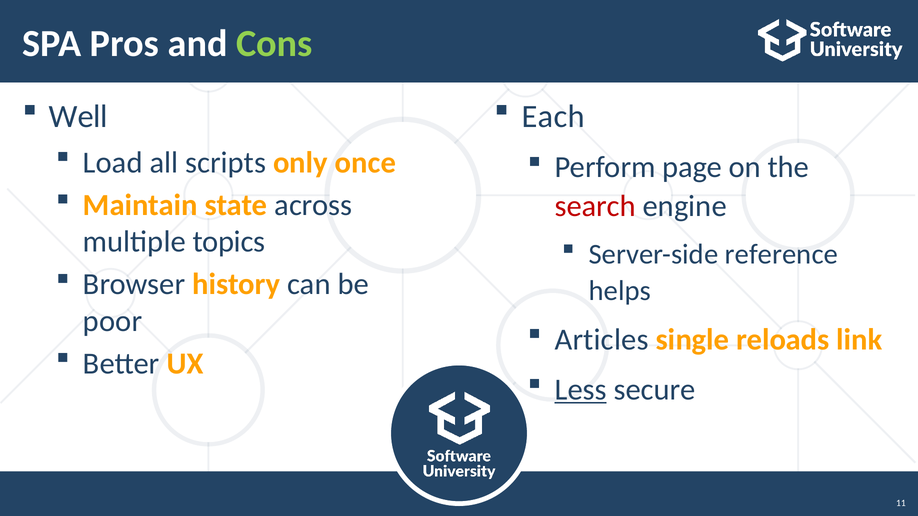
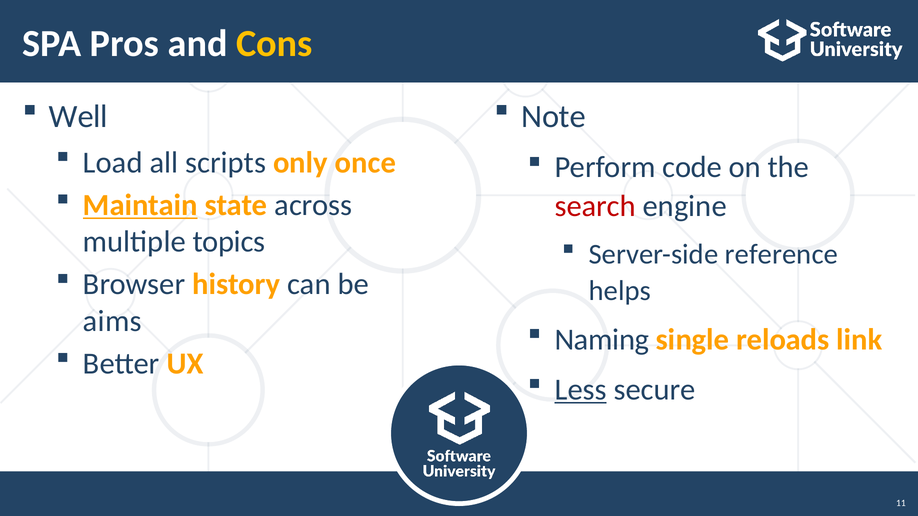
Cons colour: light green -> yellow (274, 43)
Each: Each -> Note (554, 116)
page: page -> code (692, 167)
Maintain underline: none -> present (140, 205)
poor: poor -> aims (112, 321)
Articles: Articles -> Naming (602, 340)
